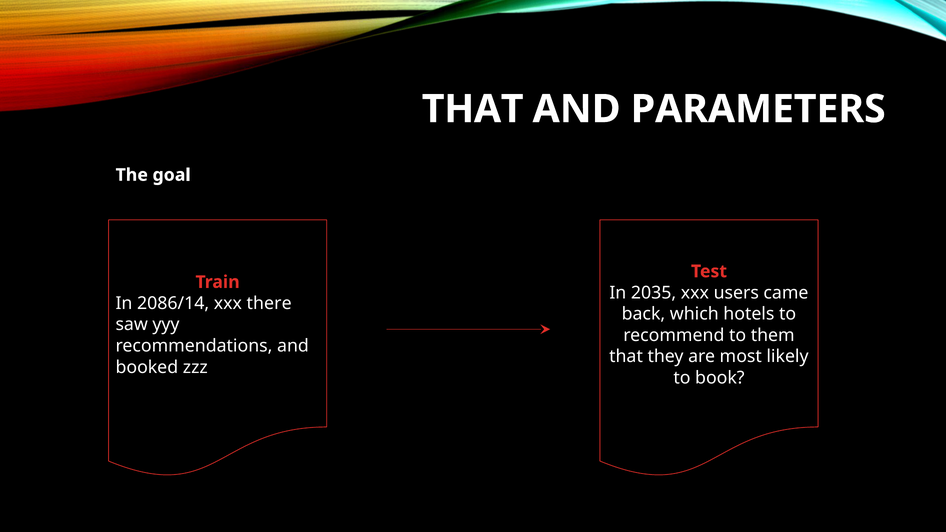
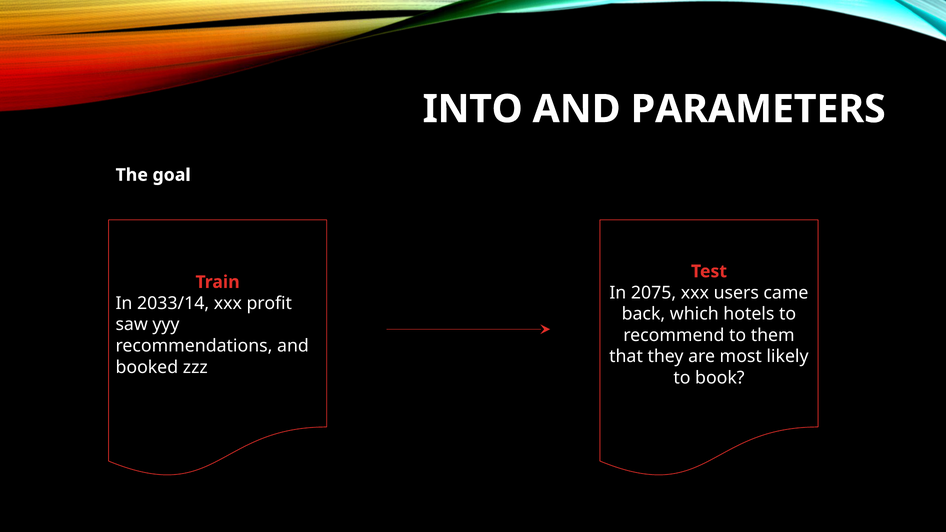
THAT: THAT -> INTO (473, 109)
2035: 2035 -> 2075 (654, 293)
2086/14: 2086/14 -> 2033/14 (173, 303)
there: there -> profit (269, 303)
